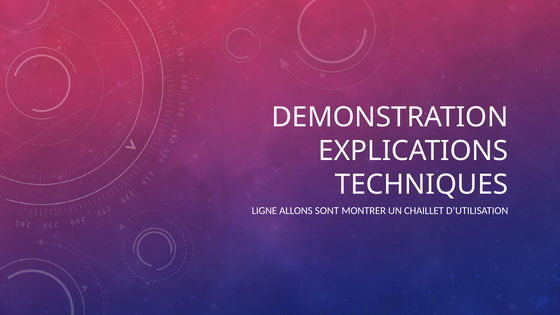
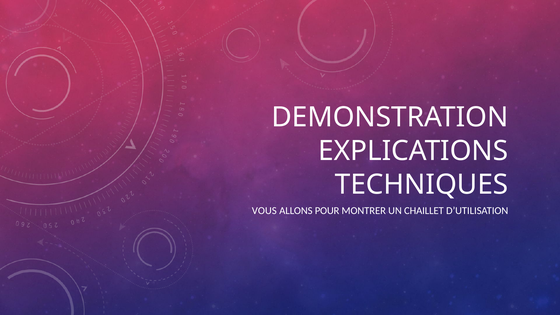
LIGNE: LIGNE -> VOUS (264, 211)
SONT: SONT -> POUR (327, 211)
